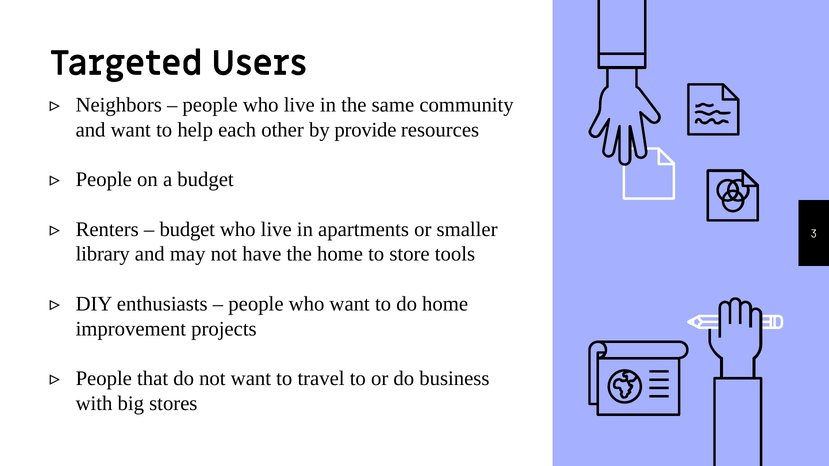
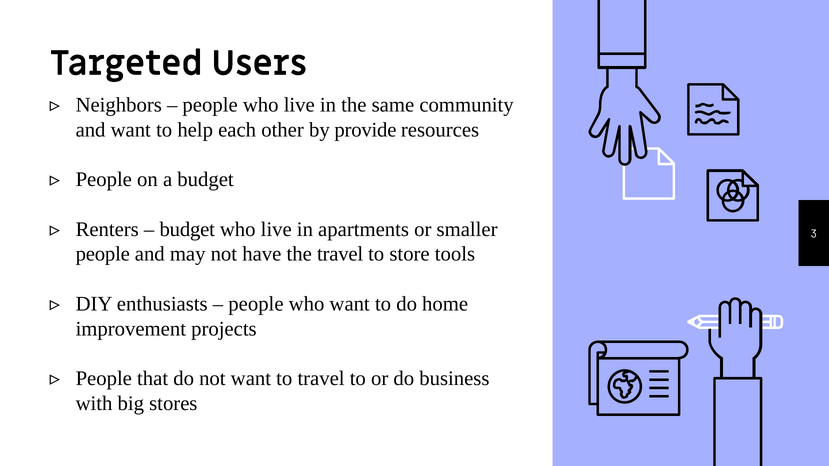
library: library -> people (103, 254)
the home: home -> travel (340, 254)
